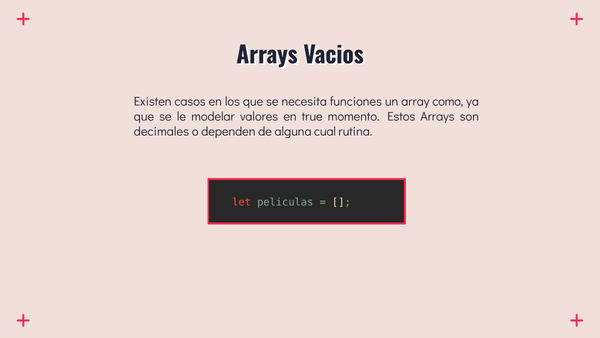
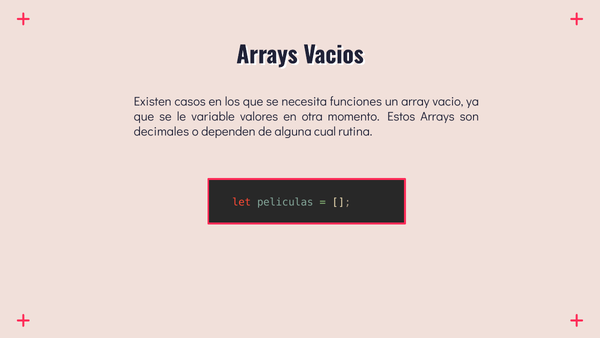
como: como -> vacio (448, 102)
modelar: modelar -> variable (213, 117)
true: true -> otra (312, 117)
